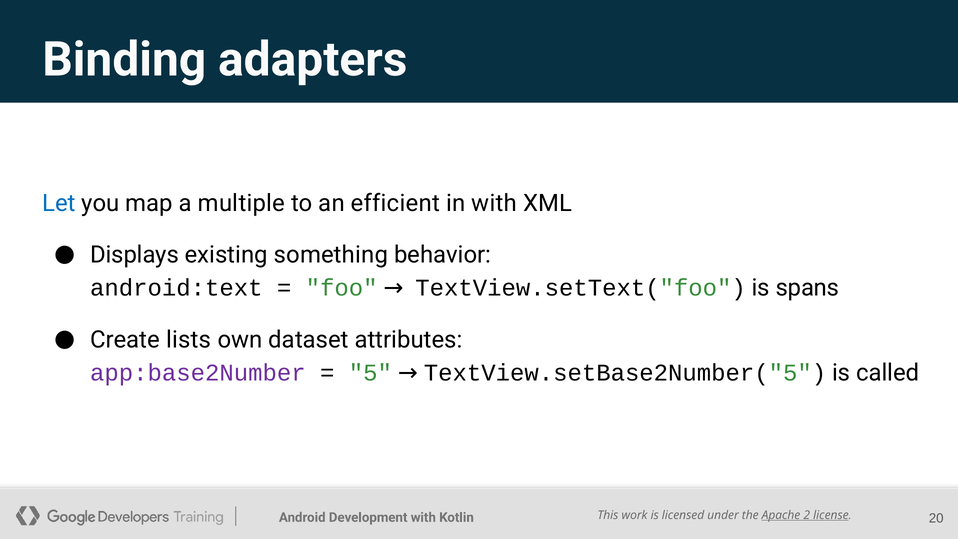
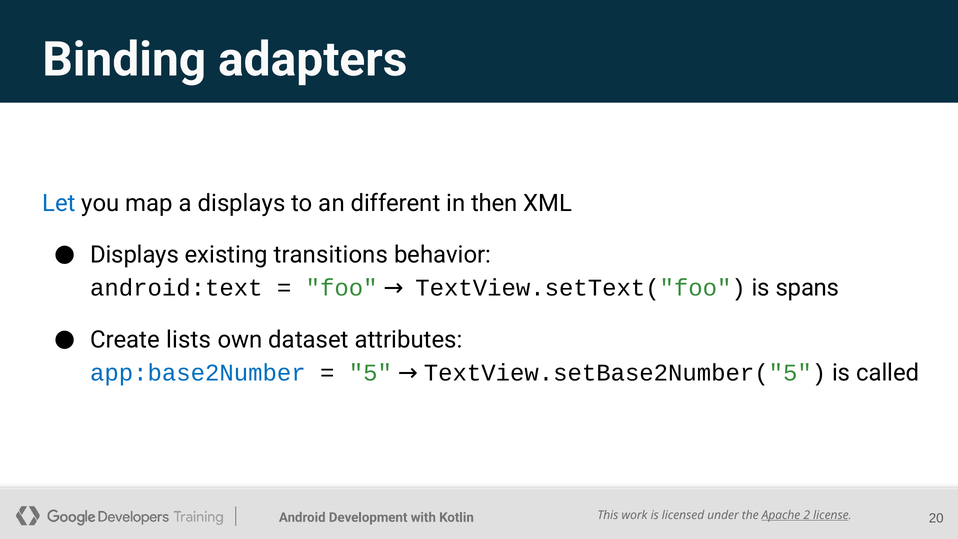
a multiple: multiple -> displays (242, 203)
efficient: efficient -> different (396, 203)
in with: with -> then (494, 203)
something: something -> transitions (331, 255)
app:base2Number colour: purple -> blue (198, 373)
